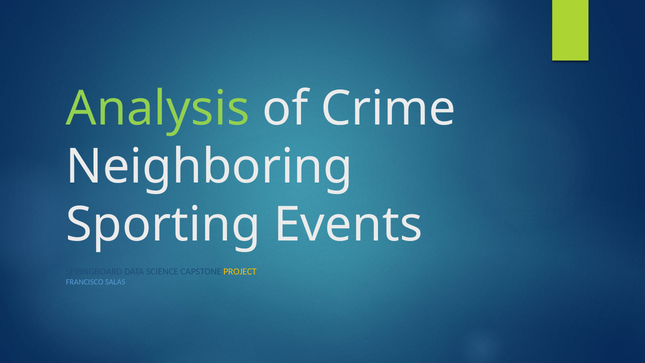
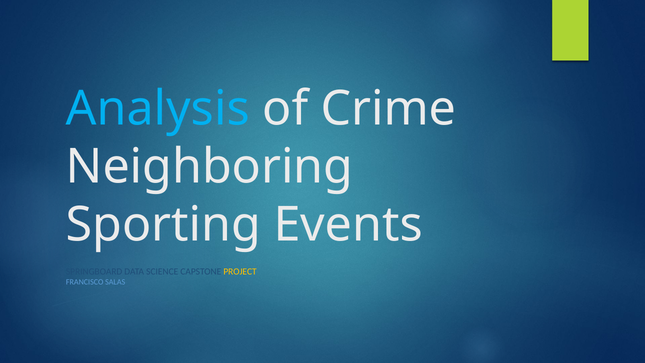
Analysis colour: light green -> light blue (158, 109)
